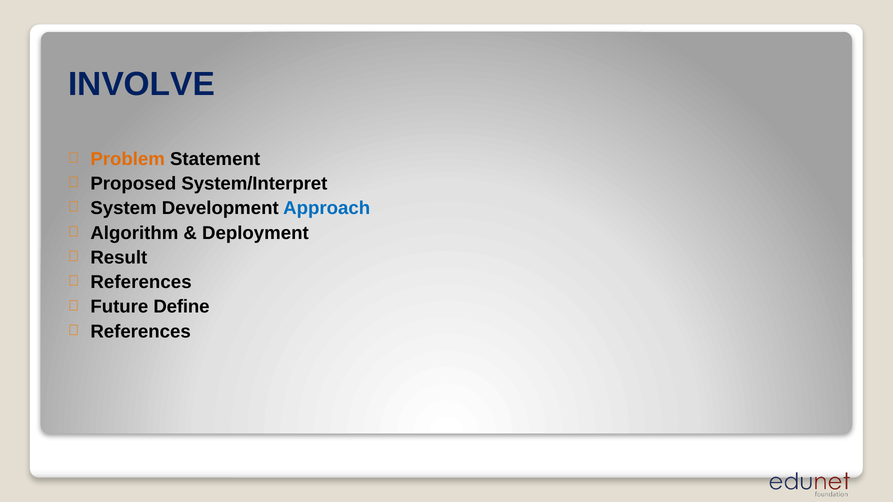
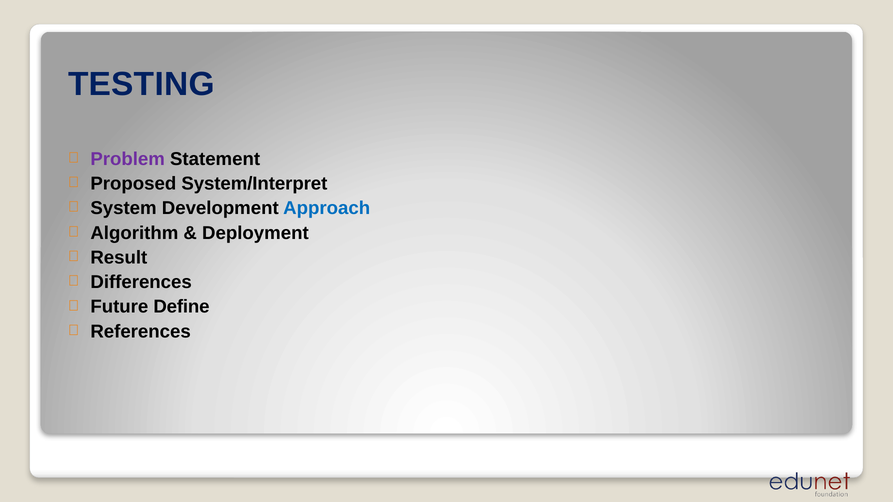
INVOLVE: INVOLVE -> TESTING (141, 84)
Problem colour: orange -> purple (128, 159)
References: References -> Differences (141, 282)
